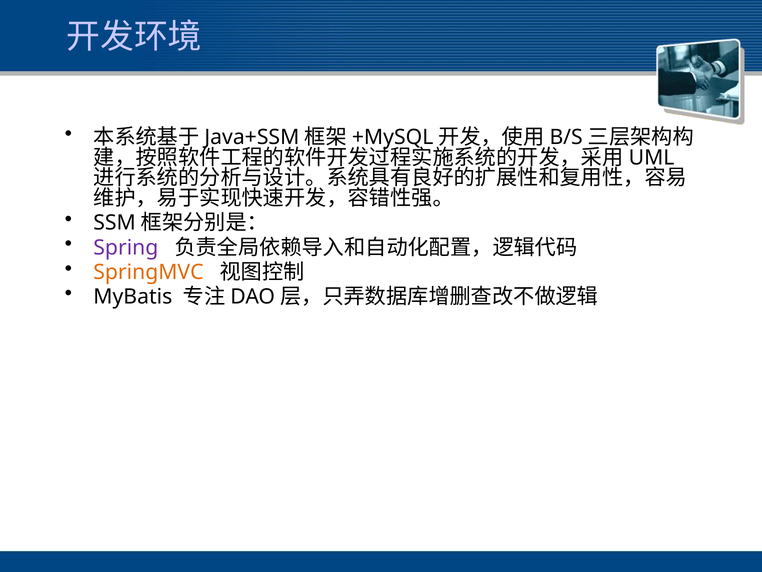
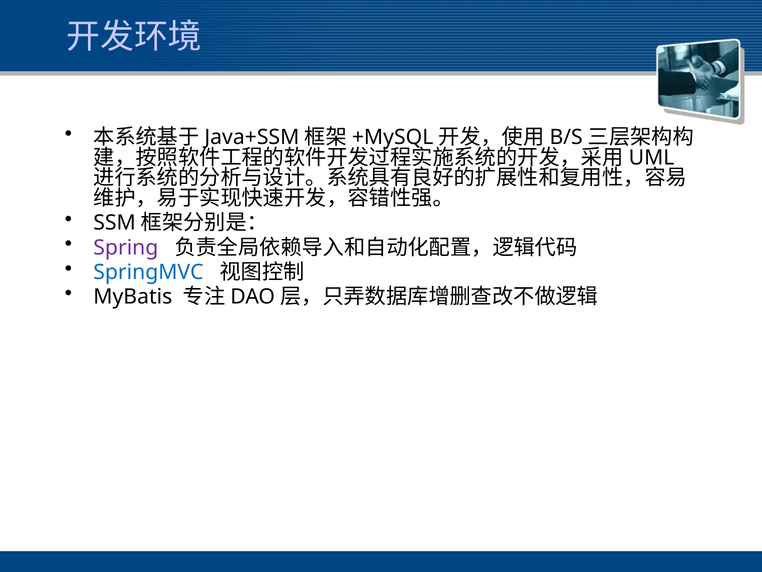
SpringMVC colour: orange -> blue (148, 272)
